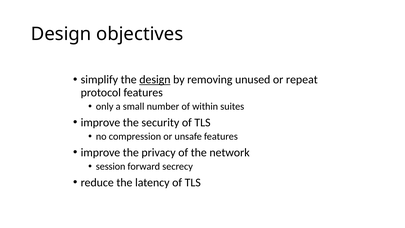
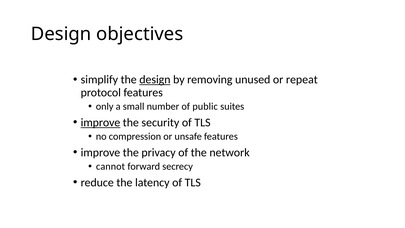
within: within -> public (205, 106)
improve underline: none -> present (100, 122)
session: session -> cannot (111, 166)
